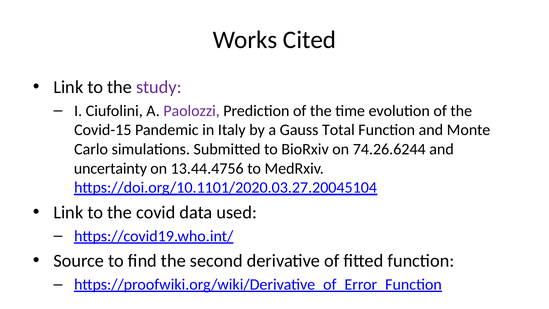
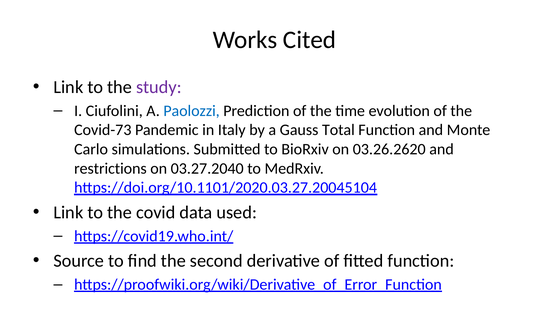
Paolozzi colour: purple -> blue (192, 111)
Covid-15: Covid-15 -> Covid-73 (103, 130)
74.26.6244: 74.26.6244 -> 03.26.2620 (389, 149)
uncertainty: uncertainty -> restrictions (110, 168)
13.44.4756: 13.44.4756 -> 03.27.2040 (207, 168)
